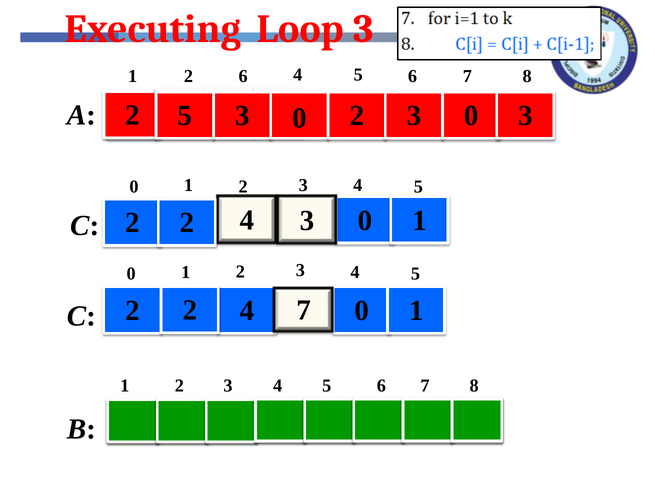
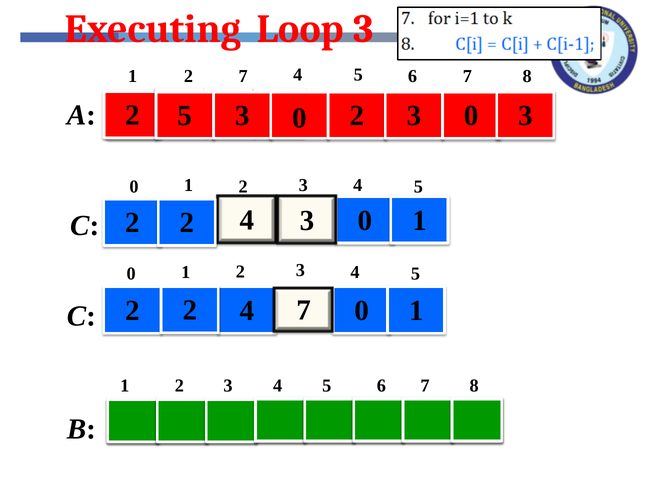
2 6: 6 -> 7 (243, 76)
